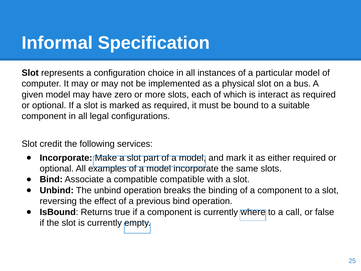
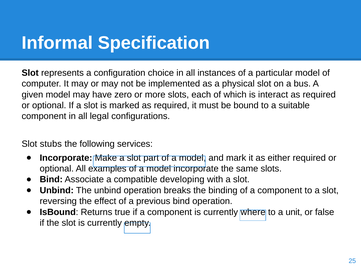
credit: credit -> stubs (51, 144)
compatible compatible: compatible -> developing (182, 179)
call: call -> unit (294, 212)
